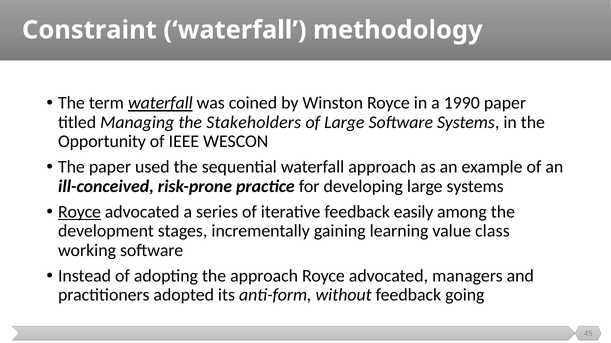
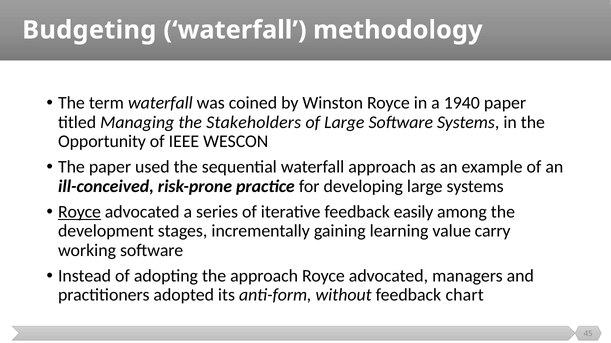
Constraint: Constraint -> Budgeting (89, 30)
waterfall underline: present -> none (160, 103)
1990: 1990 -> 1940 (462, 103)
class: class -> carry (493, 232)
going: going -> chart (465, 296)
